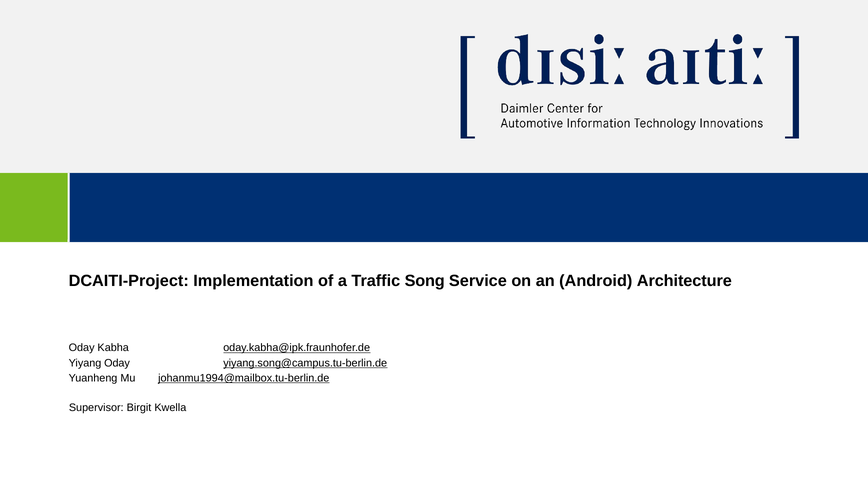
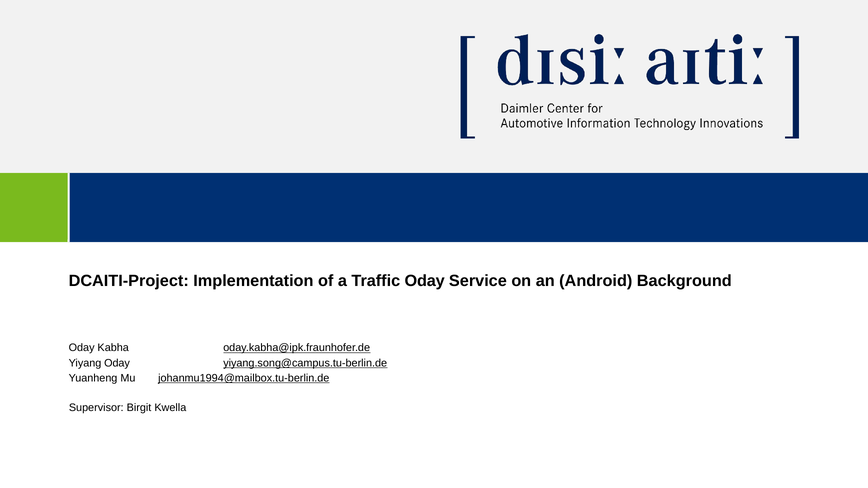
Traffic Song: Song -> Oday (425, 281)
Architecture: Architecture -> Background (684, 281)
